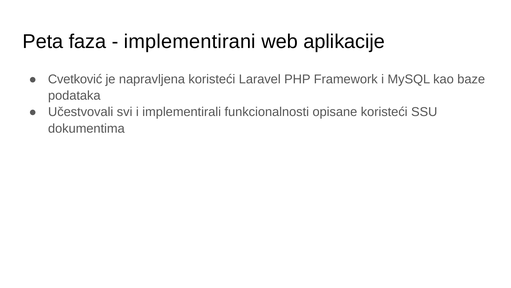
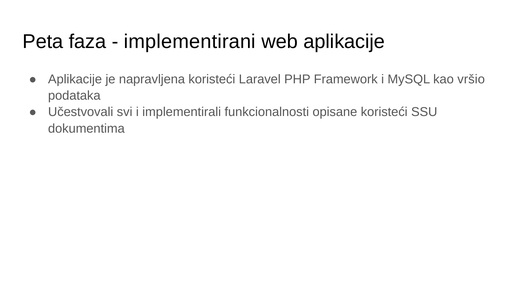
Cvetković: Cvetković -> Aplikacije (75, 79)
baze: baze -> vršio (471, 79)
